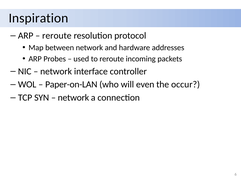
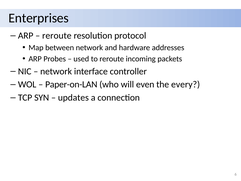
Inspiration: Inspiration -> Enterprises (39, 18)
occur: occur -> every (186, 84)
network: network -> updates (73, 97)
